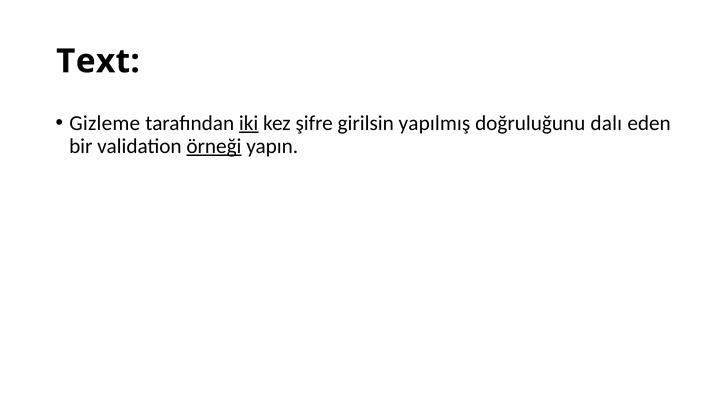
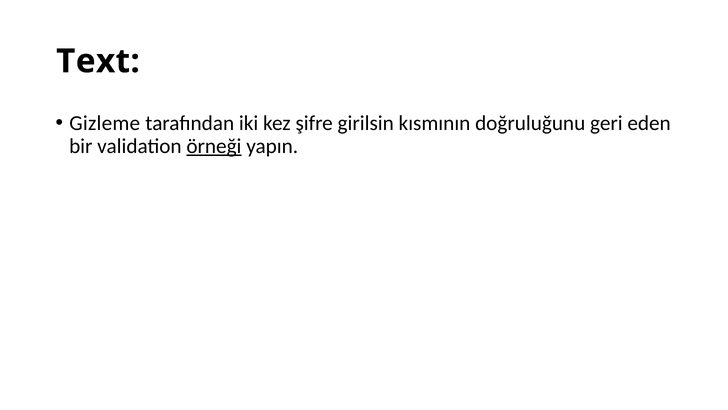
iki underline: present -> none (249, 123)
yapılmış: yapılmış -> kısmının (435, 123)
dalı: dalı -> geri (606, 123)
